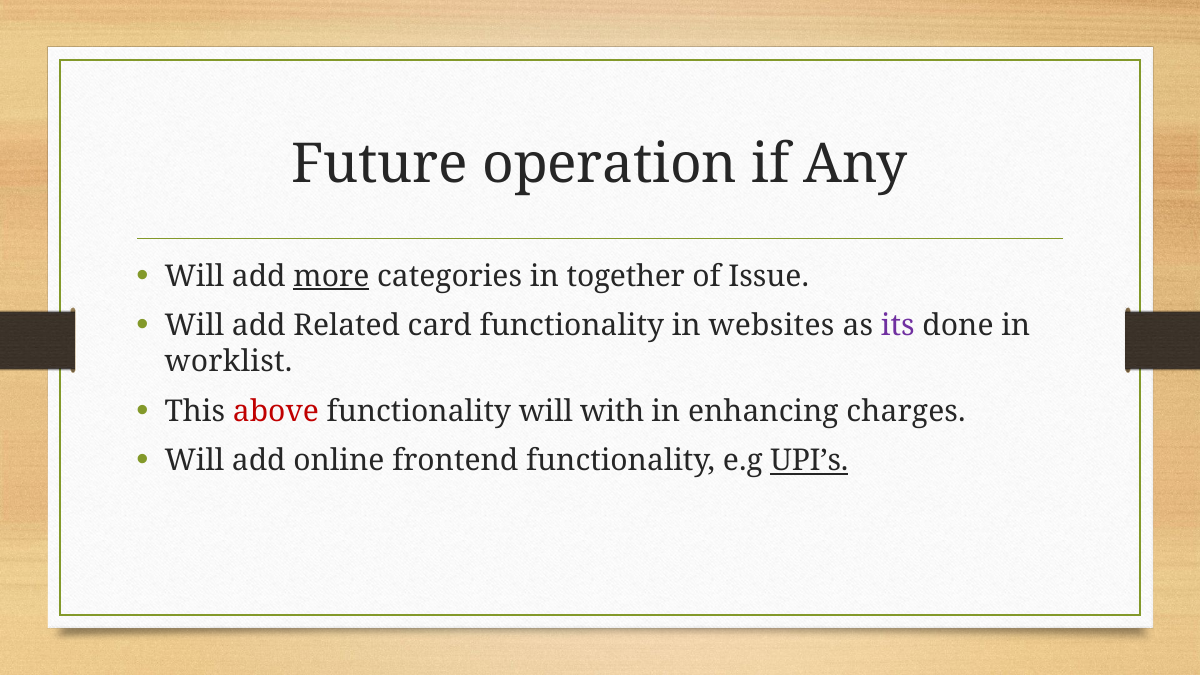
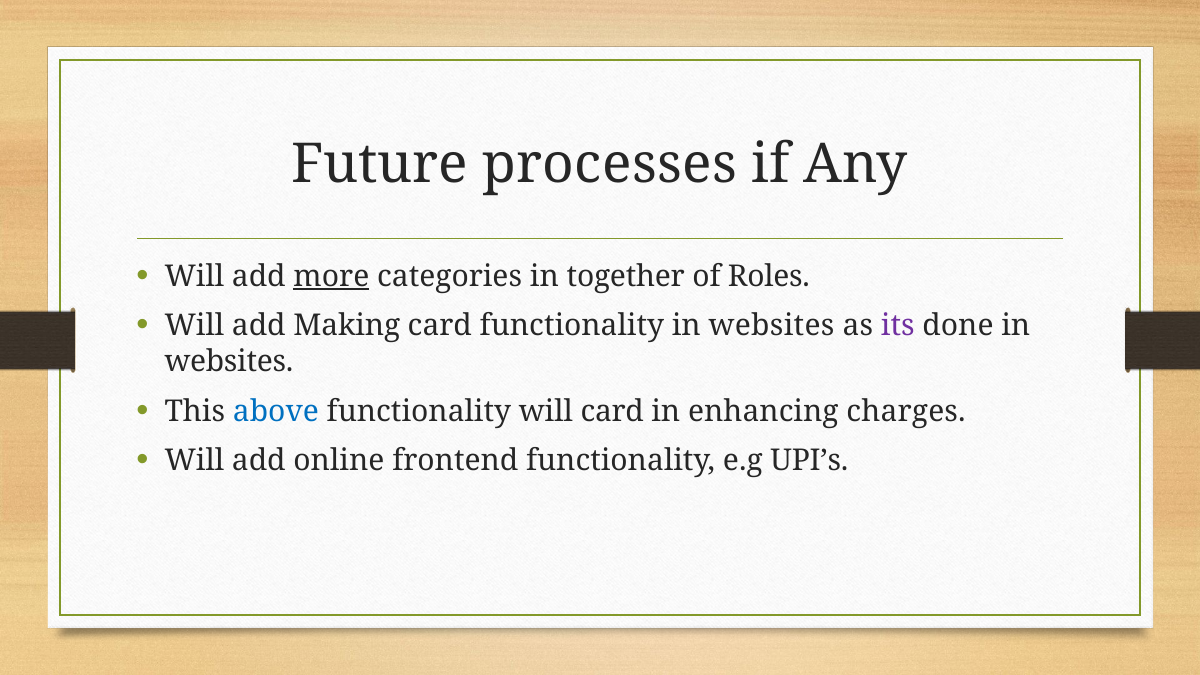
operation: operation -> processes (610, 165)
Issue: Issue -> Roles (769, 276)
Related: Related -> Making (347, 326)
worklist: worklist -> websites (229, 362)
above colour: red -> blue (276, 411)
will with: with -> card (612, 411)
UPI’s underline: present -> none (809, 461)
